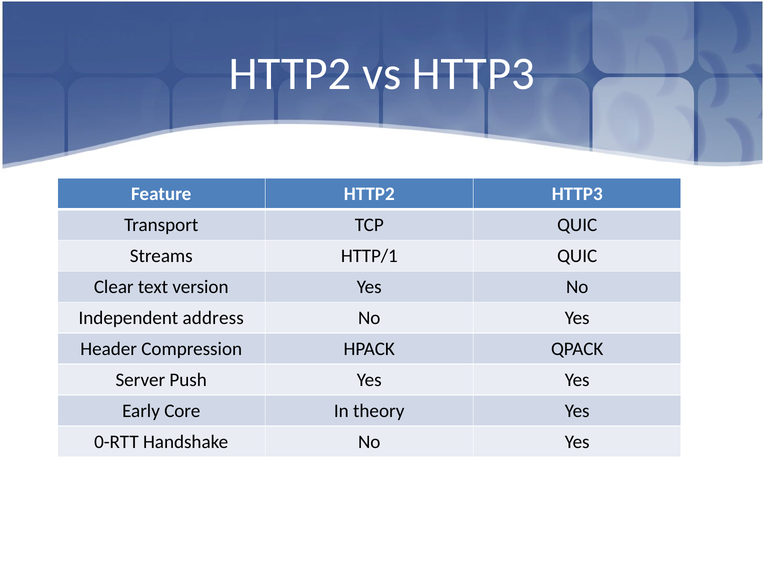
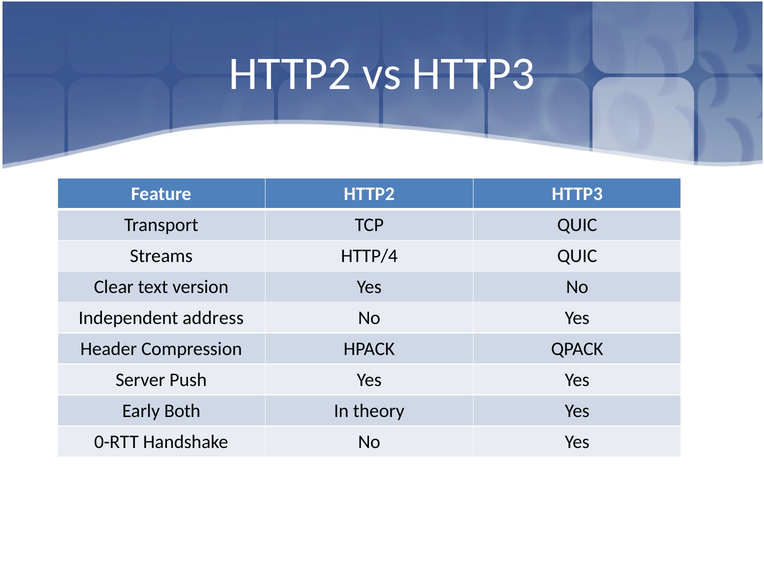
HTTP/1: HTTP/1 -> HTTP/4 (369, 256)
Core: Core -> Both (182, 411)
